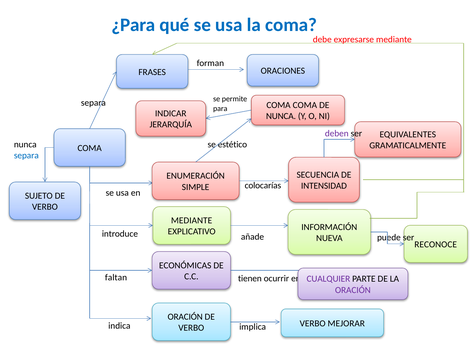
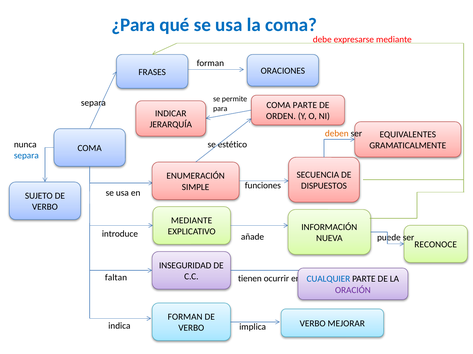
COMA: COMA -> PARTE (305, 105)
NUNCA: NUNCA -> ORDEN (281, 116)
deben colour: purple -> orange (337, 134)
colocarías: colocarías -> funciones (263, 186)
INTENSIDAD: INTENSIDAD -> DISPUESTOS (324, 186)
ECONÓMICAS: ECONÓMICAS -> INSEGURIDAD (185, 266)
CUALQUIER colour: purple -> blue (328, 280)
ORACIÓN: ORACIÓN -> FORMAN (185, 318)
